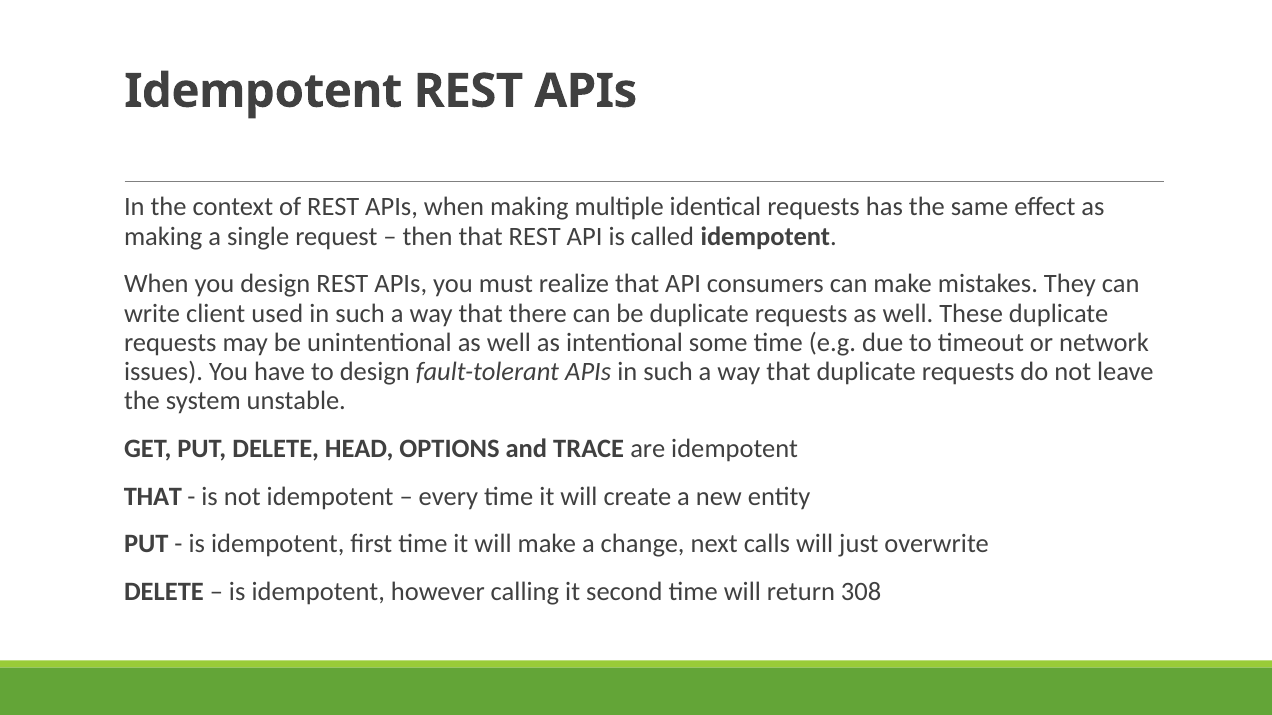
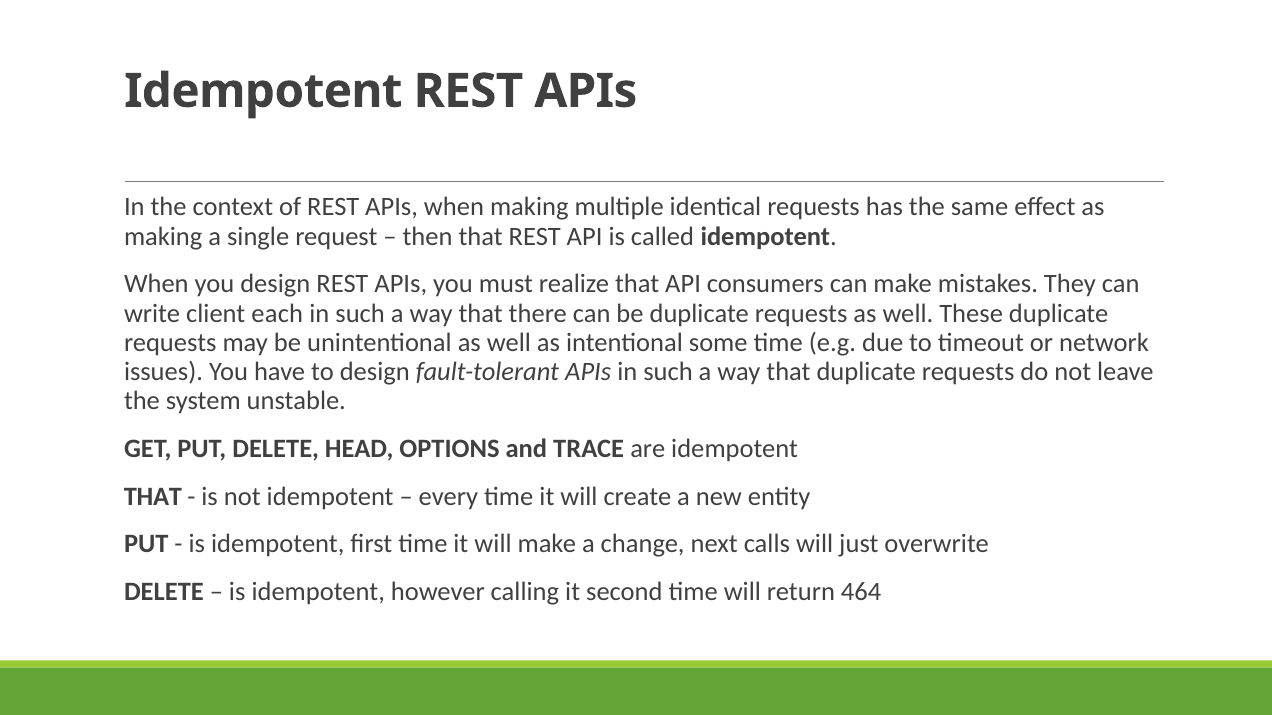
used: used -> each (277, 314)
308: 308 -> 464 (861, 592)
